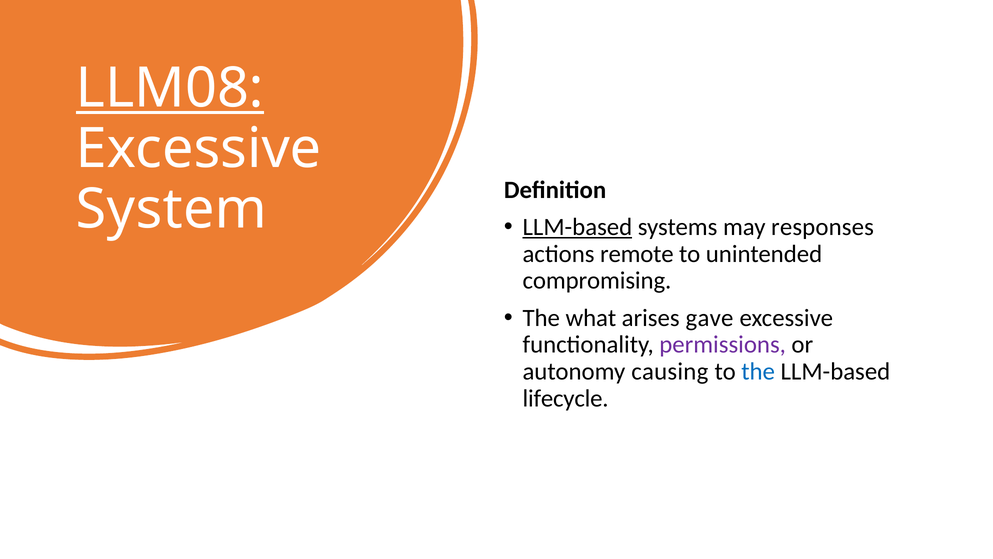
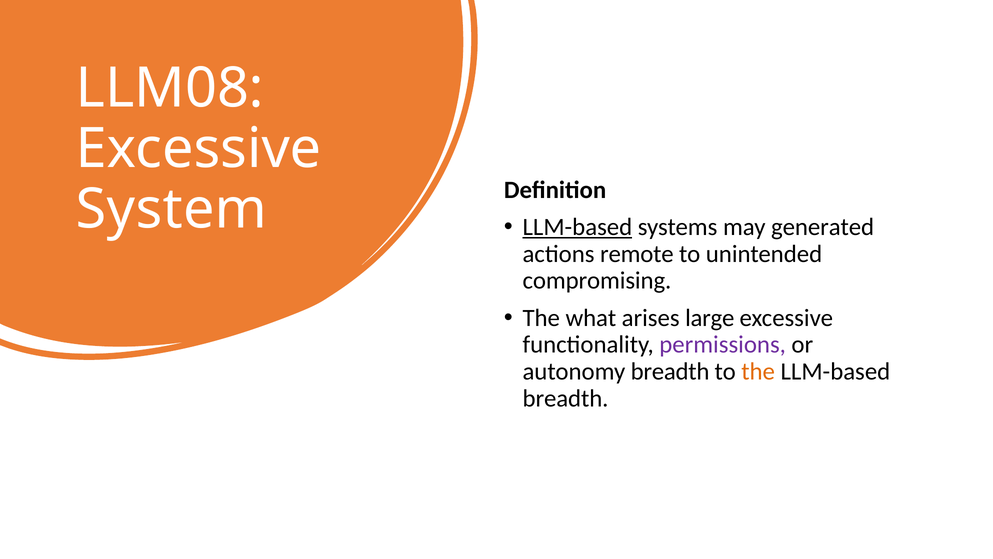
LLM08 underline: present -> none (170, 88)
responses: responses -> generated (823, 227)
gave: gave -> large (710, 318)
autonomy causing: causing -> breadth (670, 371)
the colour: blue -> orange (758, 371)
lifecycle: lifecycle -> breadth (566, 398)
